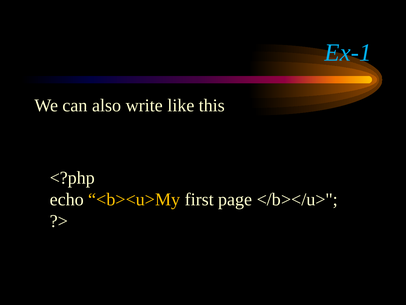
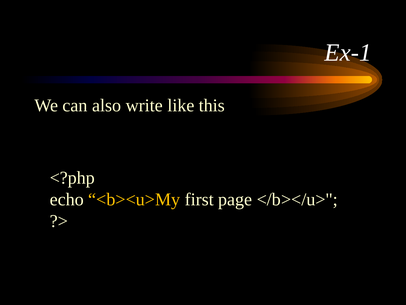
Ex-1 colour: light blue -> white (348, 52)
